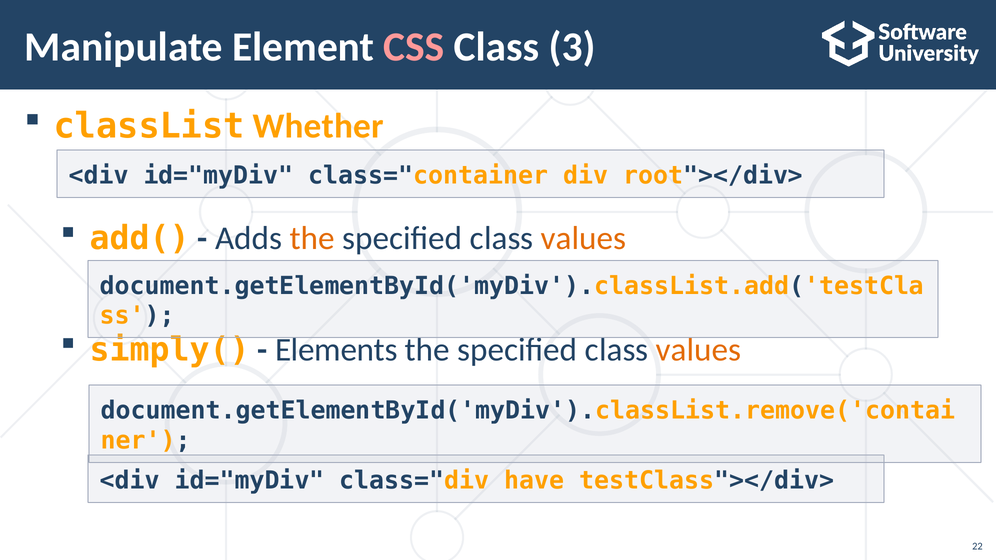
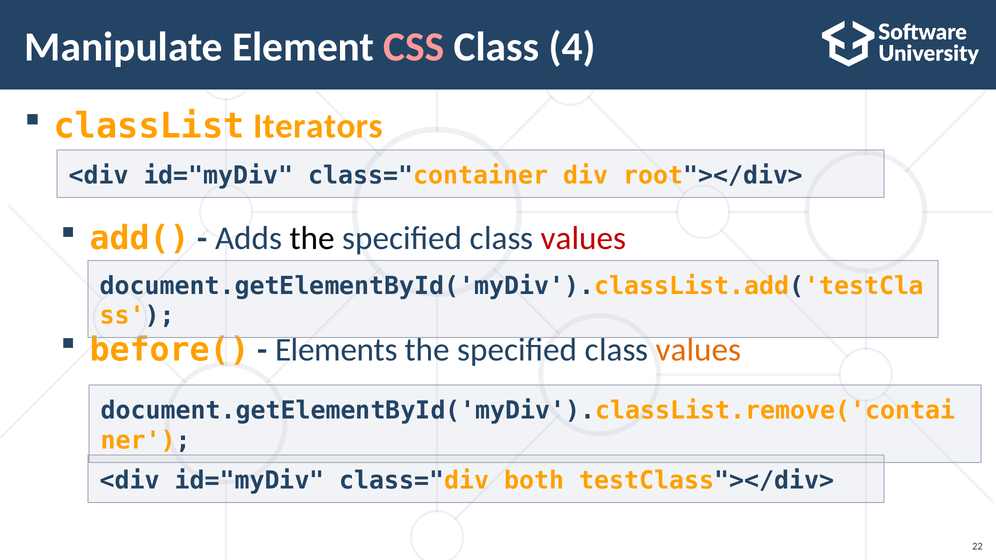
3: 3 -> 4 (572, 47)
Whether: Whether -> Iterators (318, 126)
the colour: orange -> black (312, 239)
values colour: orange -> red (583, 239)
simply(: simply( -> before( (170, 350)
have: have -> both (534, 481)
